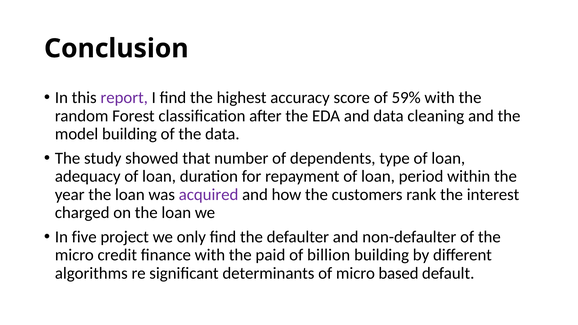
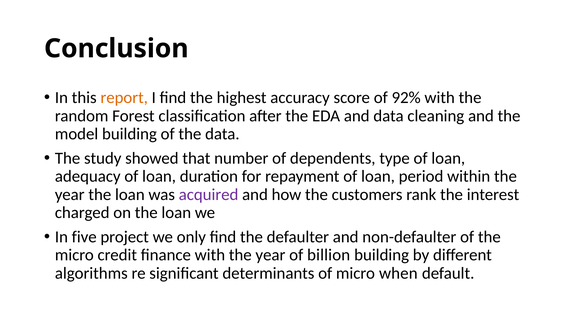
report colour: purple -> orange (124, 98)
59%: 59% -> 92% (406, 98)
with the paid: paid -> year (270, 255)
based: based -> when (398, 273)
